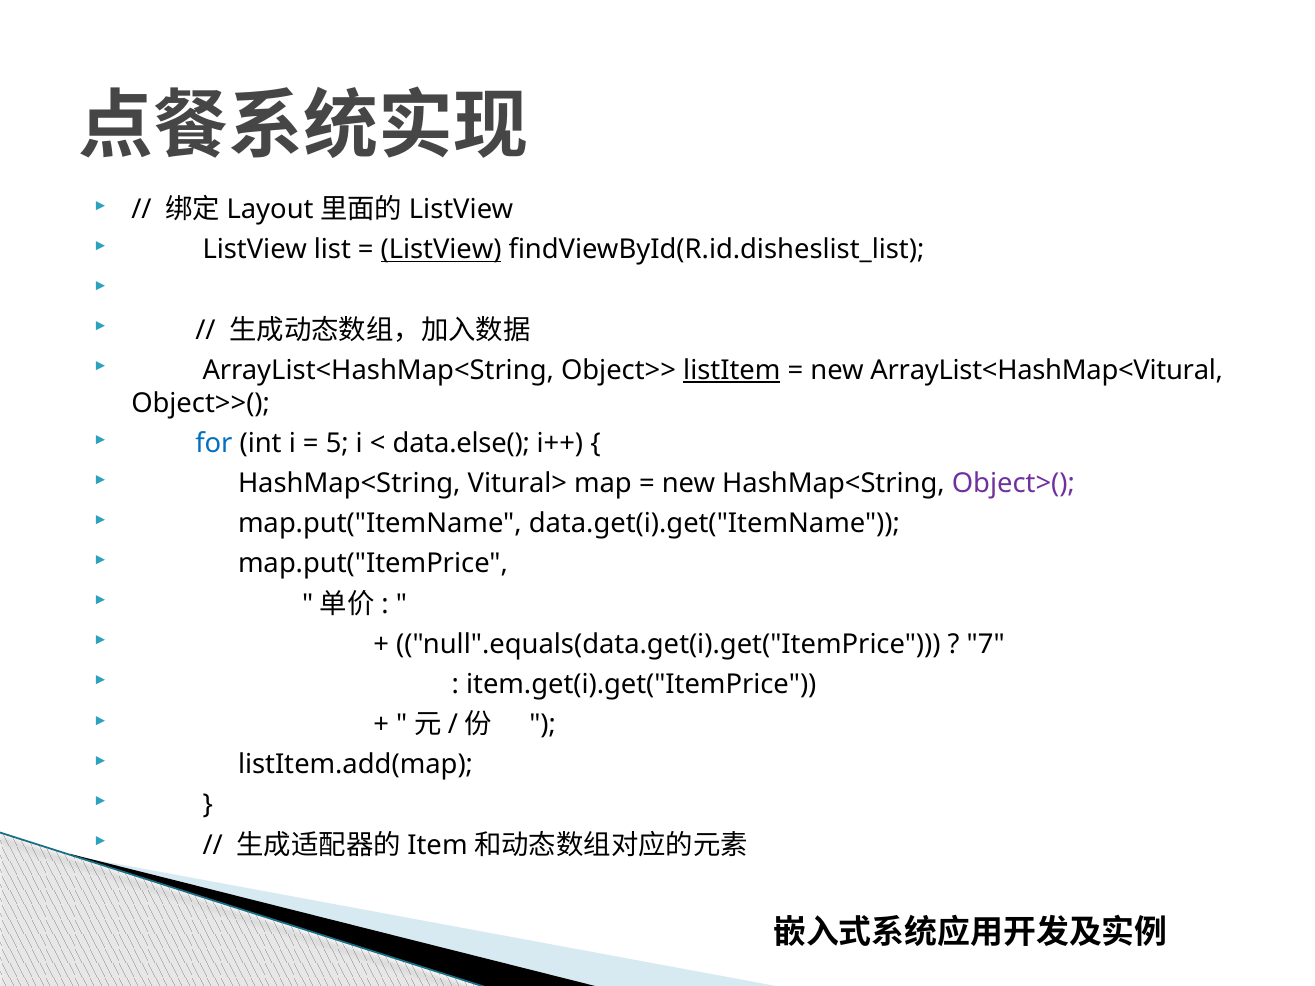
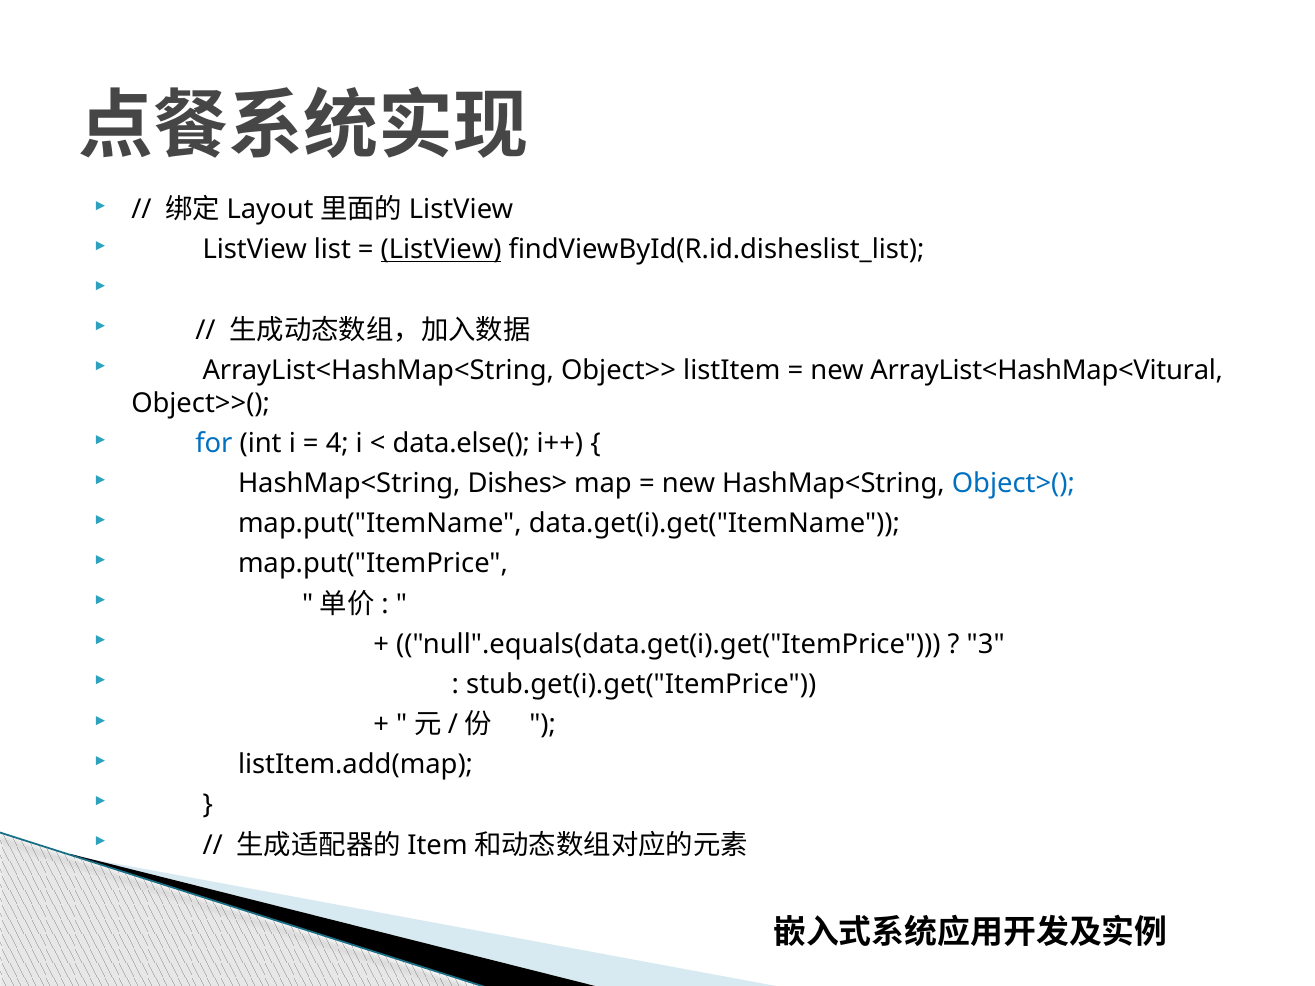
listItem underline: present -> none (732, 370)
5: 5 -> 4 (337, 443)
Vitural>: Vitural> -> Dishes> (517, 484)
Object>( colour: purple -> blue (1013, 484)
7: 7 -> 3 (986, 644)
item.get(i).get("ItemPrice: item.get(i).get("ItemPrice -> stub.get(i).get("ItemPrice (641, 685)
